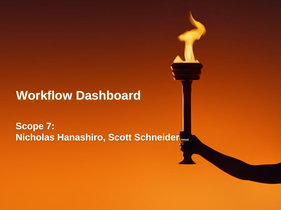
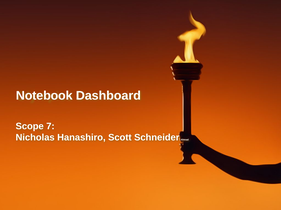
Workflow: Workflow -> Notebook (44, 96)
